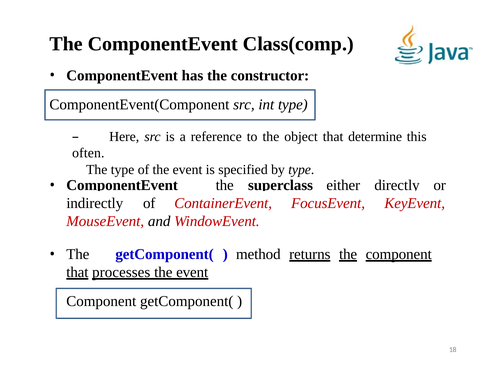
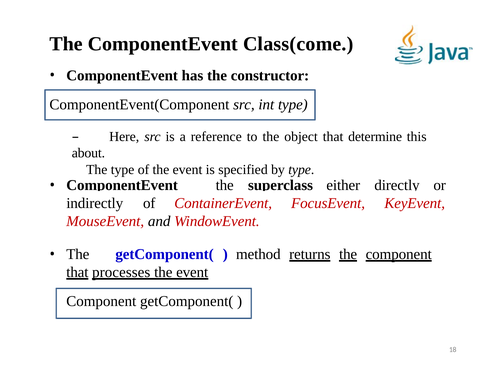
Class(comp: Class(comp -> Class(come (298, 44)
often: often -> about (88, 153)
